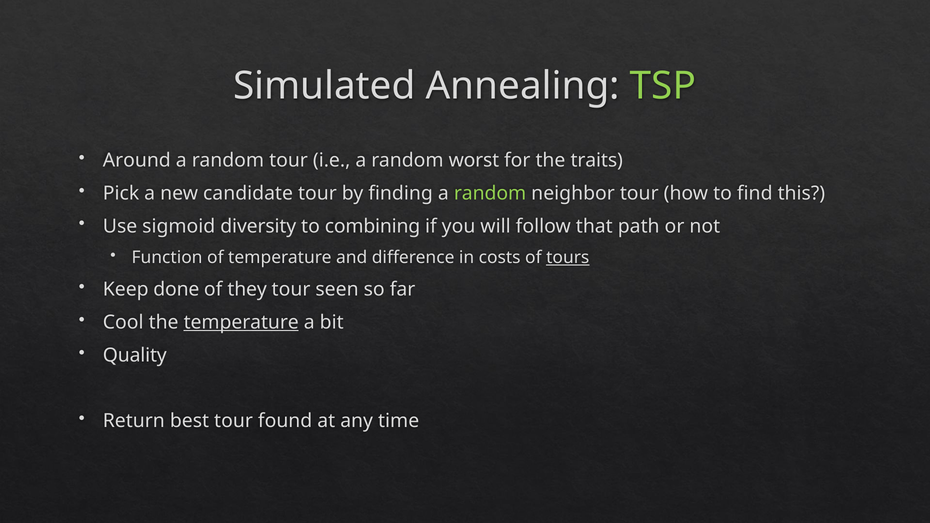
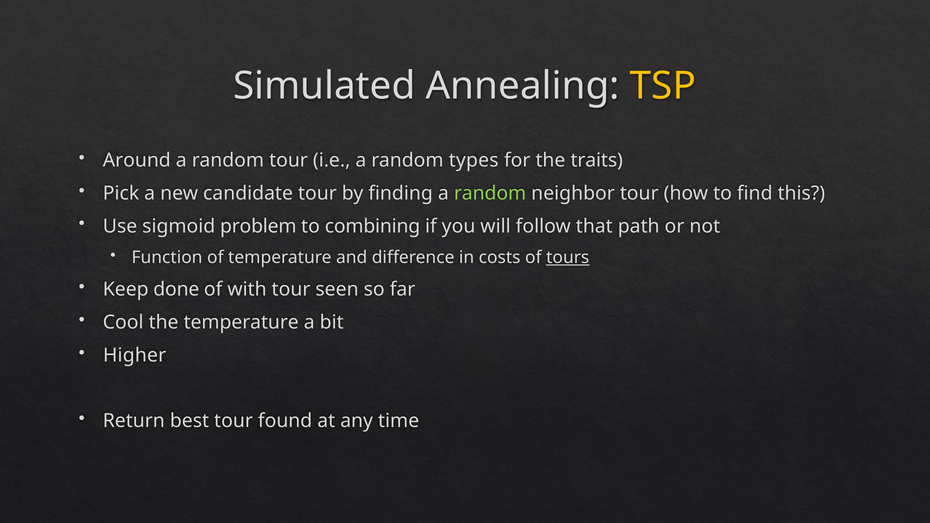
TSP colour: light green -> yellow (663, 86)
worst: worst -> types (474, 160)
diversity: diversity -> problem (258, 226)
they: they -> with (247, 289)
temperature underline: present -> none (241, 322)
Quality: Quality -> Higher (135, 355)
